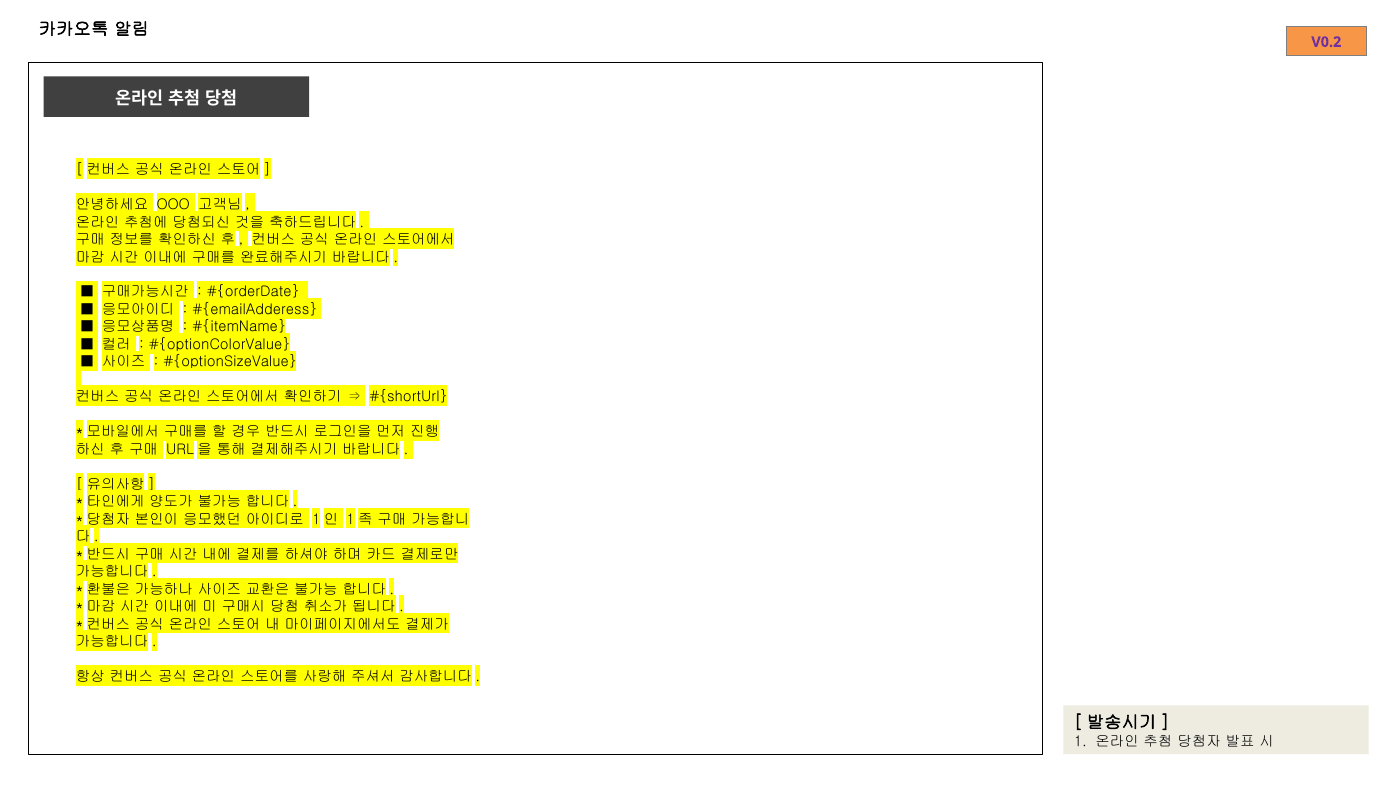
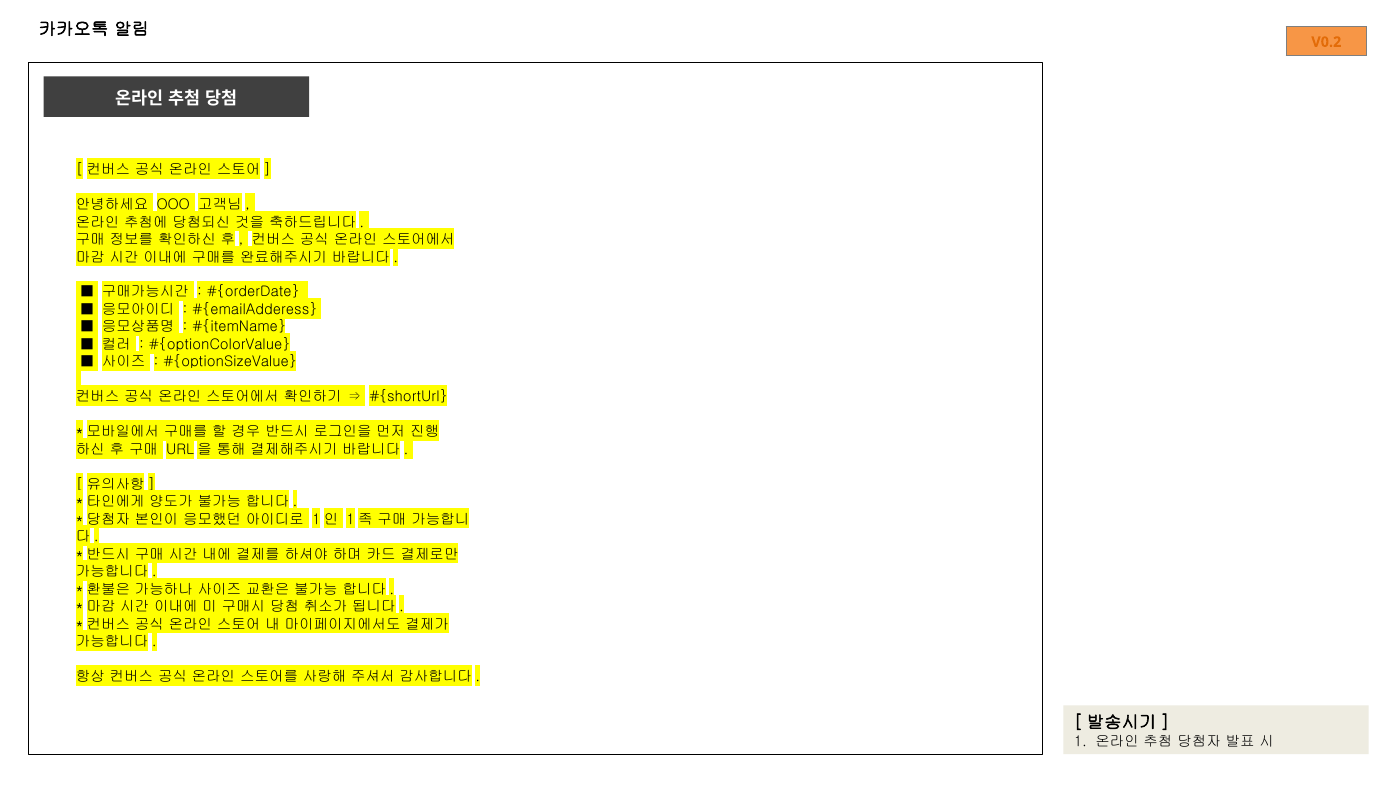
V0.2 colour: purple -> orange (1326, 42)
